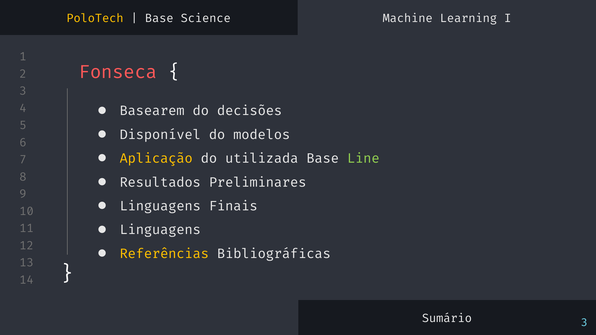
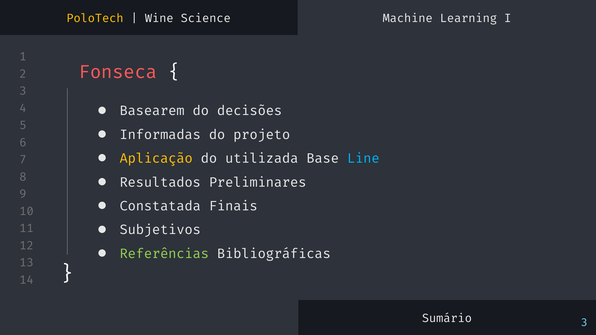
Base: Base -> Wine (159, 18)
Disponível: Disponível -> Informadas (160, 135)
modelos: modelos -> projeto (262, 135)
Line colour: light green -> light blue (363, 159)
Linguagens: Linguagens -> Constatada (160, 206)
Linguagens: Linguagens -> Subjetivos (160, 230)
Referências colour: yellow -> light green (164, 254)
